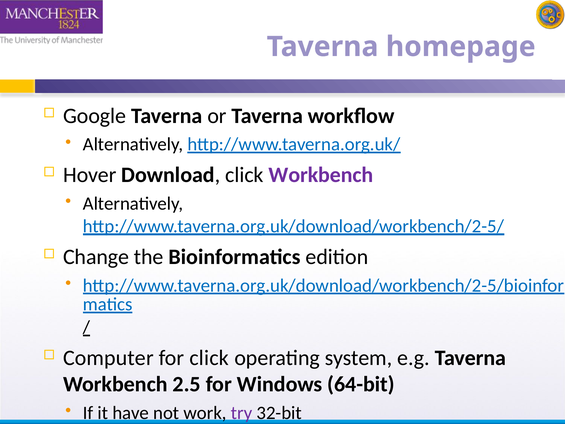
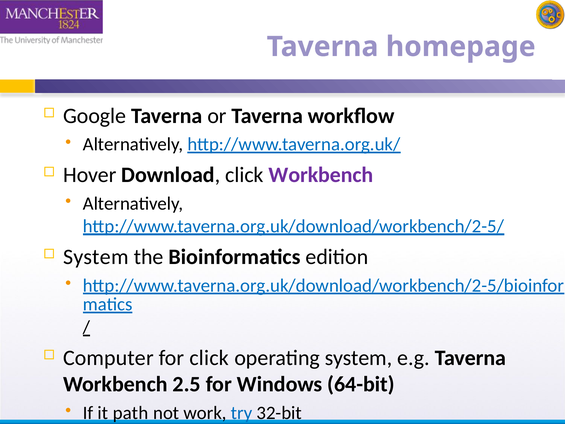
Change: Change -> System (96, 257)
have: have -> path (131, 413)
try colour: purple -> blue (242, 413)
